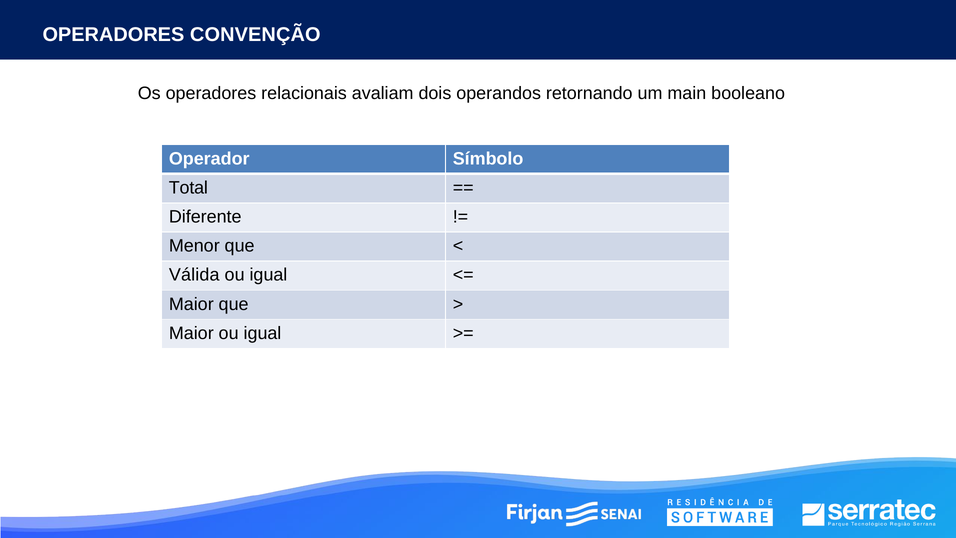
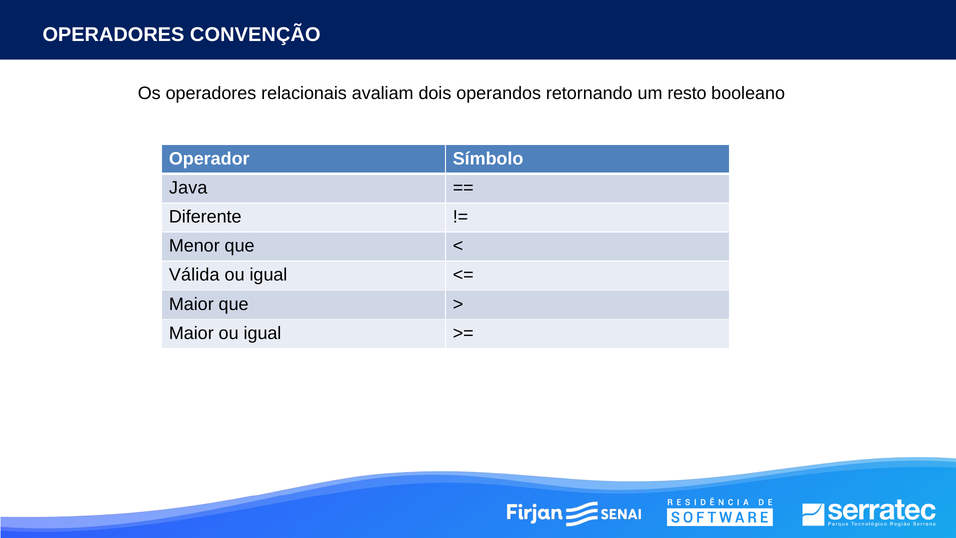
main: main -> resto (687, 93)
Total: Total -> Java (188, 188)
